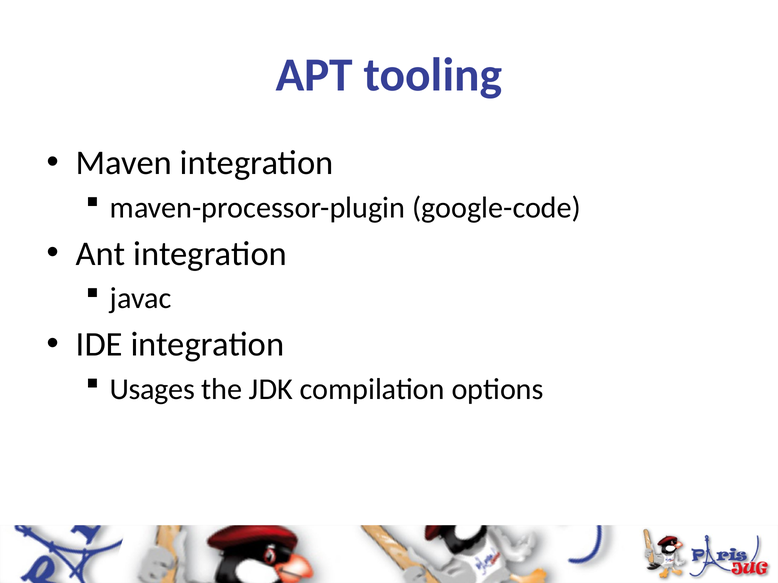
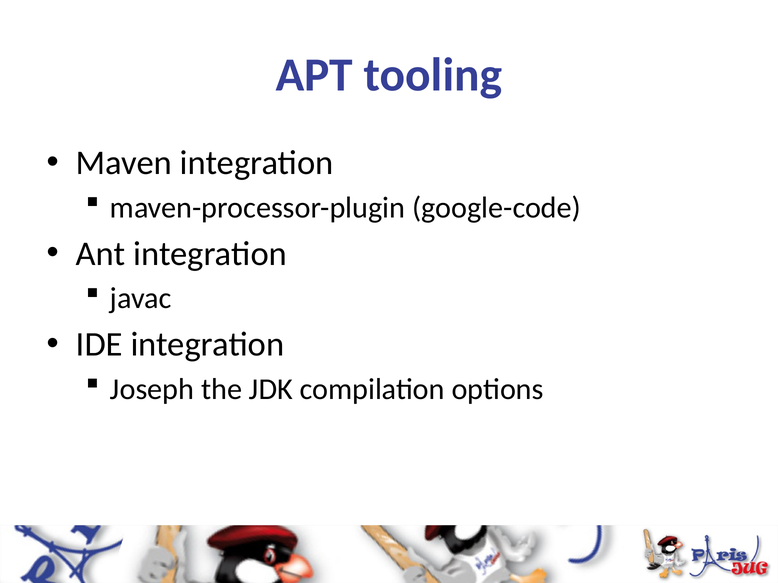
Usages: Usages -> Joseph (152, 390)
